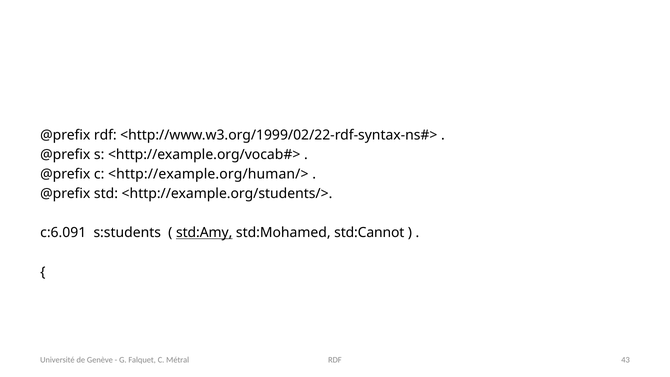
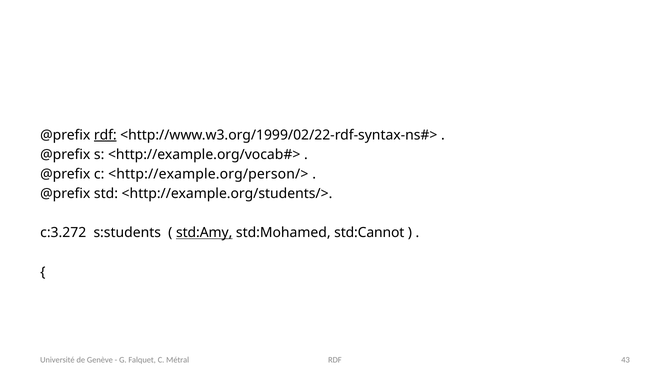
rdf underline: none -> present (105, 135)
<http://example.org/human/>: <http://example.org/human/> -> <http://example.org/person/> (208, 174)
c:6.091: c:6.091 -> c:3.272 (63, 233)
